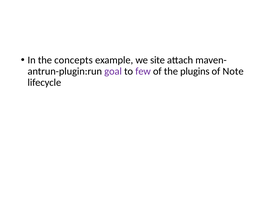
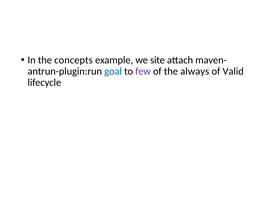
goal colour: purple -> blue (113, 71)
plugins: plugins -> always (195, 71)
Note: Note -> Valid (233, 71)
